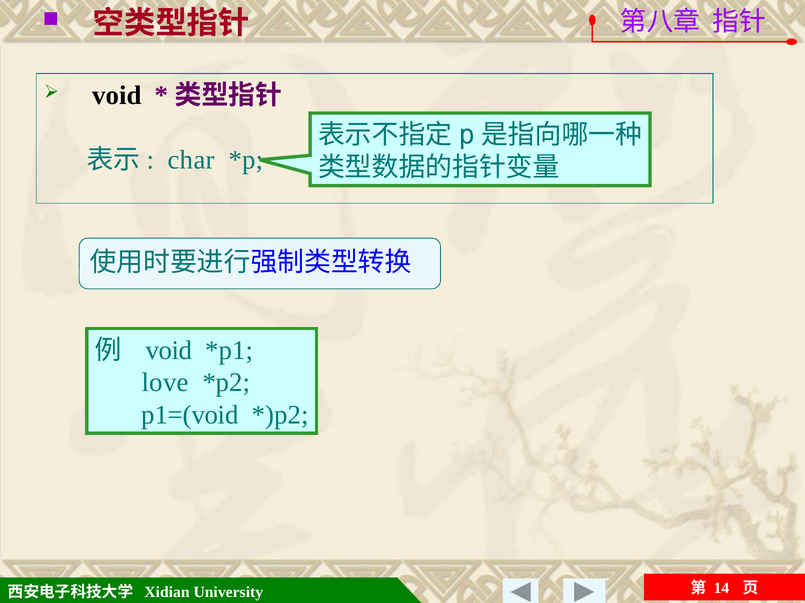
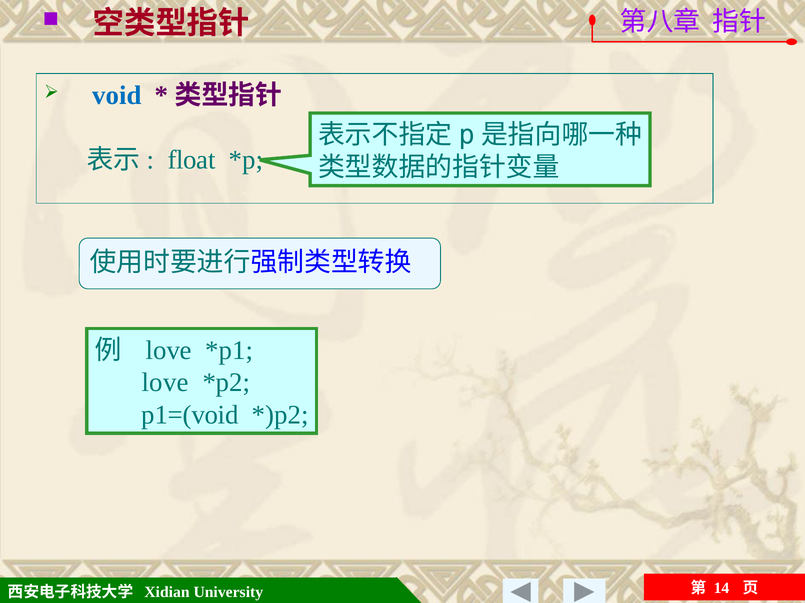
void colour: black -> blue (117, 96)
char: char -> float (192, 160)
void: void -> love (169, 351)
